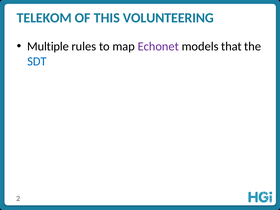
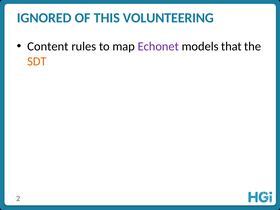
TELEKOM: TELEKOM -> IGNORED (44, 18)
Multiple: Multiple -> Content (48, 46)
SDT colour: blue -> orange (37, 61)
